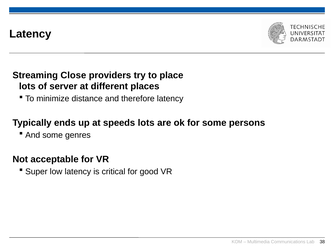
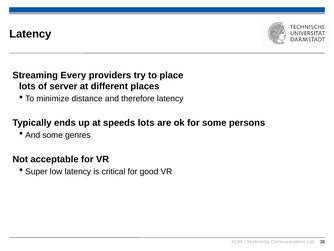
Close: Close -> Every (73, 75)
